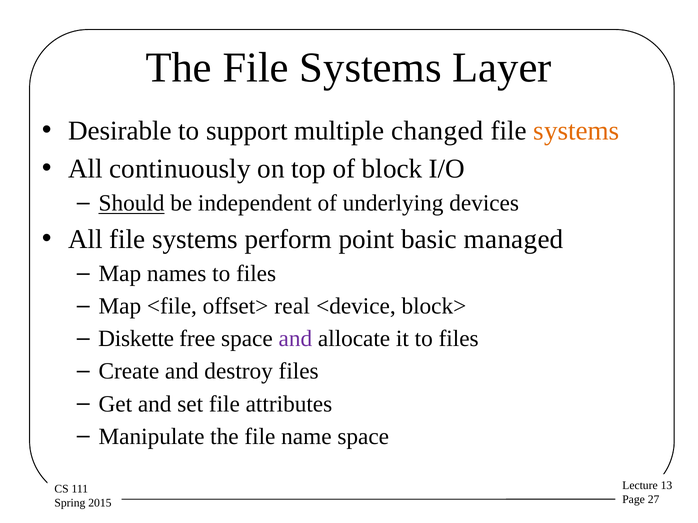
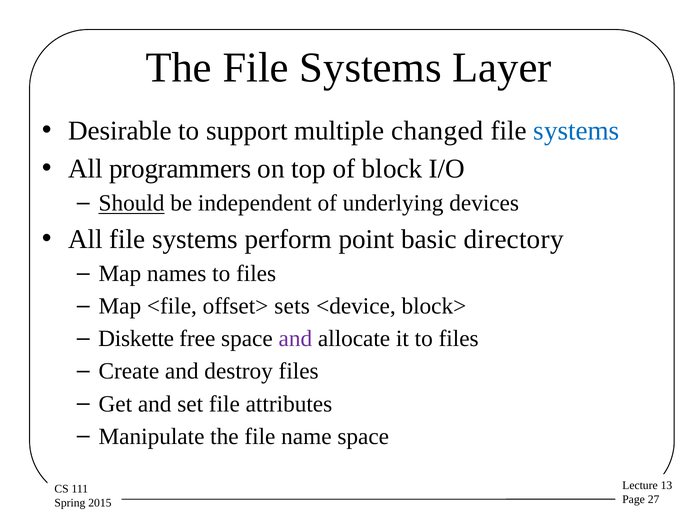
systems colour: orange -> blue (576, 131)
continuously: continuously -> programmers (180, 169)
managed: managed -> directory (514, 239)
real: real -> sets (292, 307)
